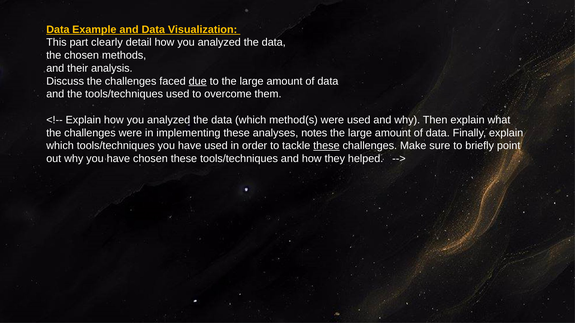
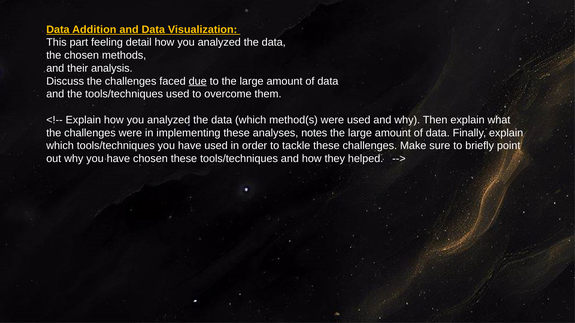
Example: Example -> Addition (94, 30)
clearly: clearly -> feeling (107, 42)
these underline: present -> none (326, 146)
